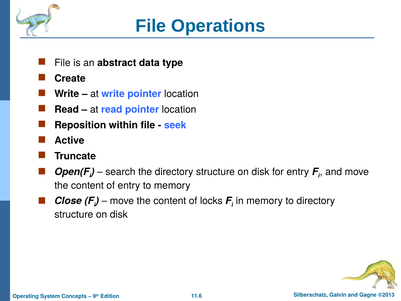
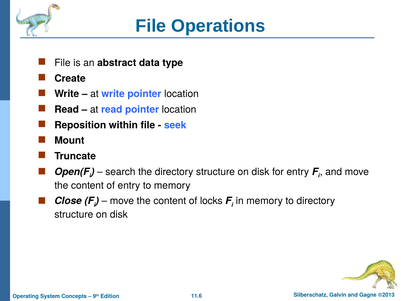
Active: Active -> Mount (69, 140)
